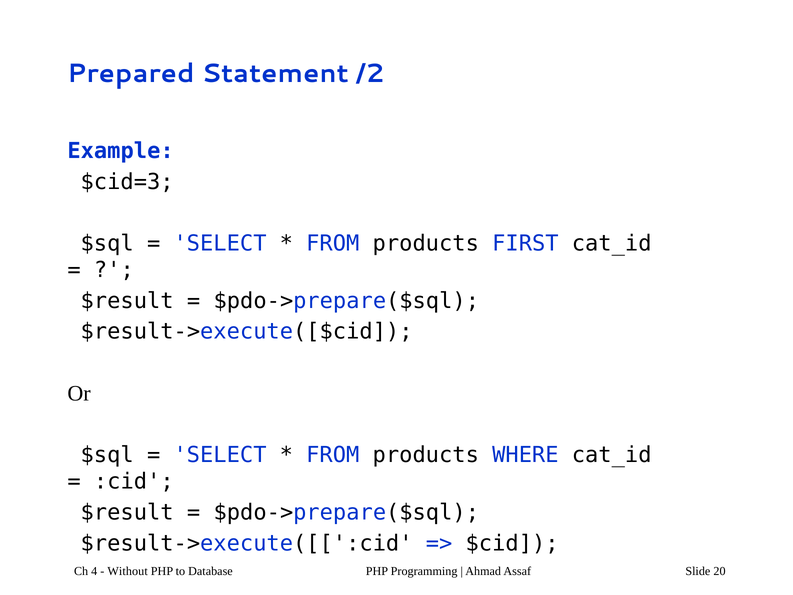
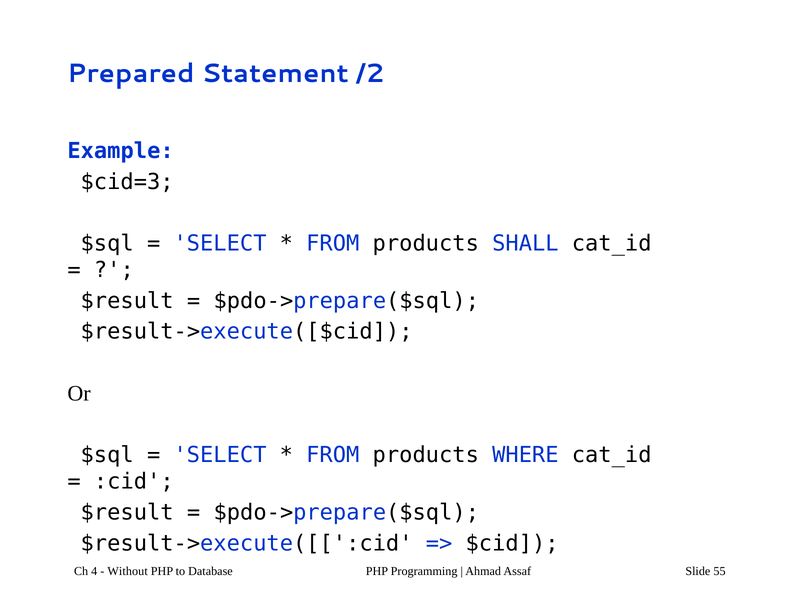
FIRST: FIRST -> SHALL (525, 243)
20: 20 -> 55 (720, 571)
